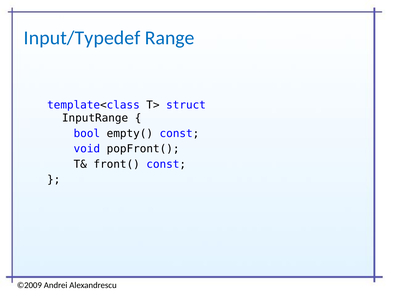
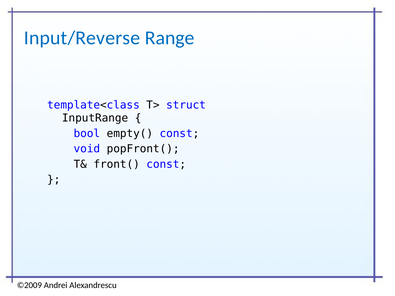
Input/Typedef: Input/Typedef -> Input/Reverse (82, 38)
